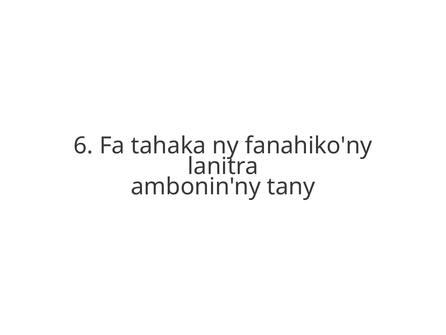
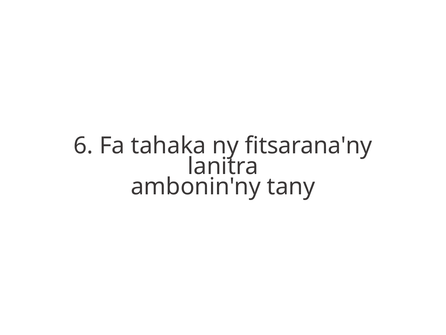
fanahiko'ny: fanahiko'ny -> fitsarana'ny (309, 146)
